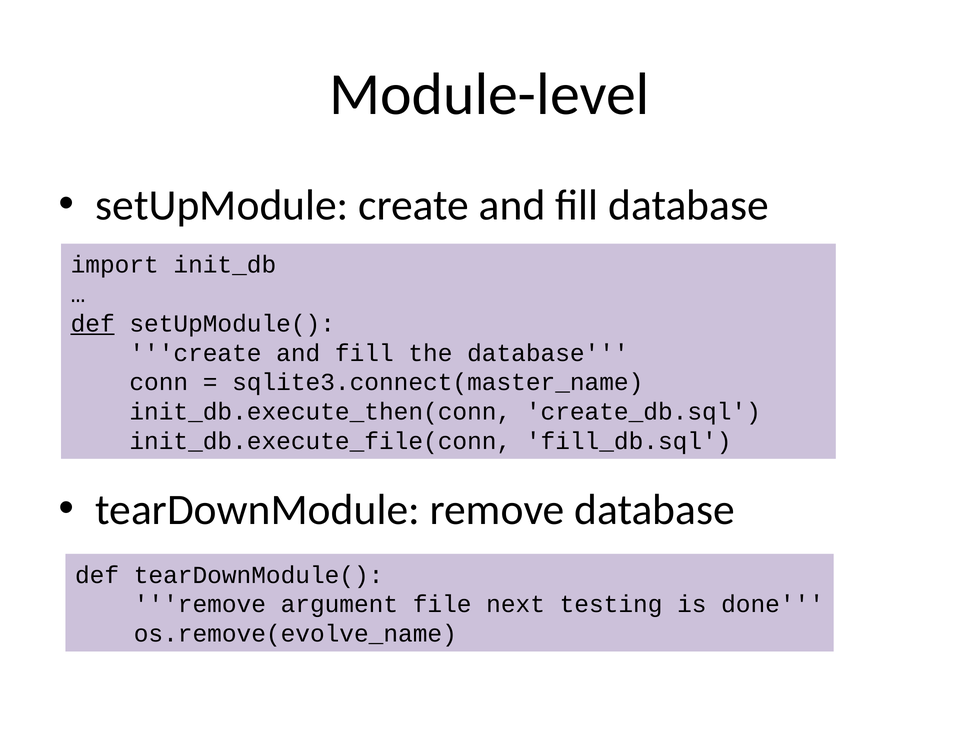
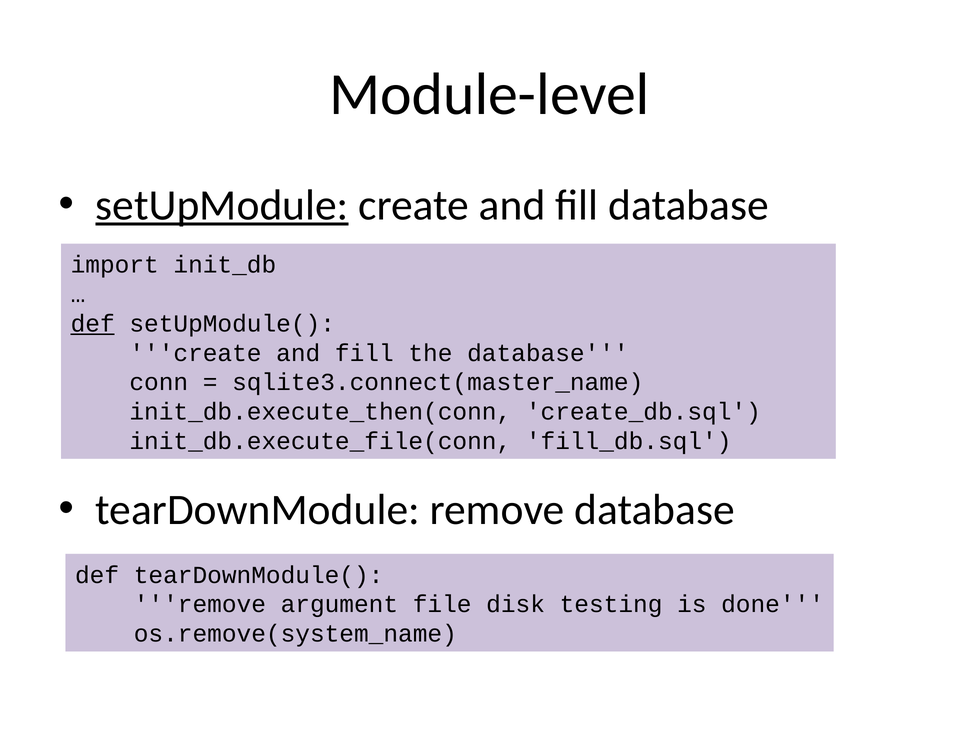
setUpModule underline: none -> present (222, 205)
next: next -> disk (516, 605)
os.remove(evolve_name: os.remove(evolve_name -> os.remove(system_name (295, 634)
